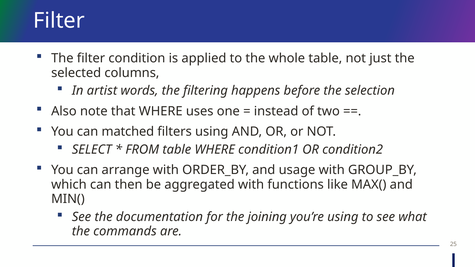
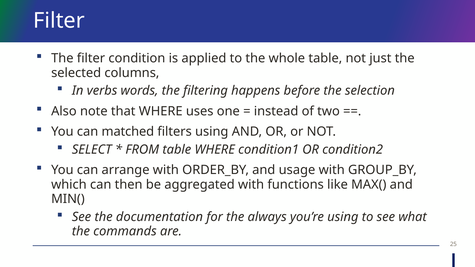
artist: artist -> verbs (102, 91)
joining: joining -> always (267, 217)
